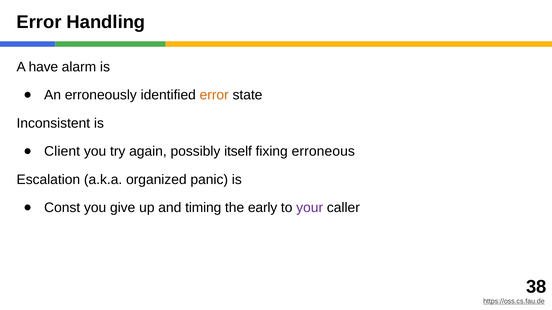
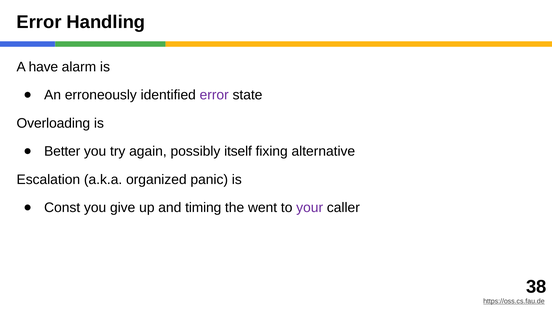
error colour: orange -> purple (214, 95)
Inconsistent: Inconsistent -> Overloading (53, 123)
Client: Client -> Better (62, 152)
erroneous: erroneous -> alternative (323, 152)
early: early -> went (263, 208)
